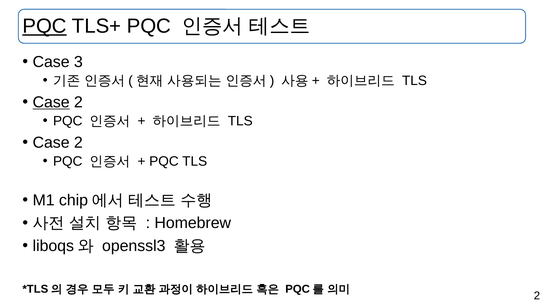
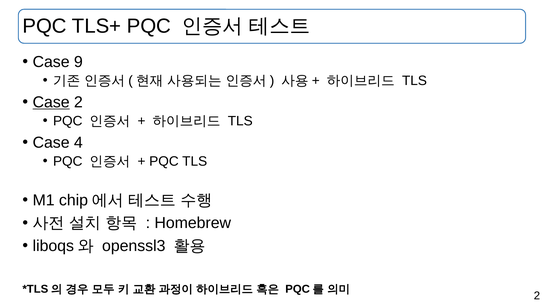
PQC underline: present -> none (45, 26)
3: 3 -> 9 (78, 62)
2: 2 -> 4 (78, 142)
